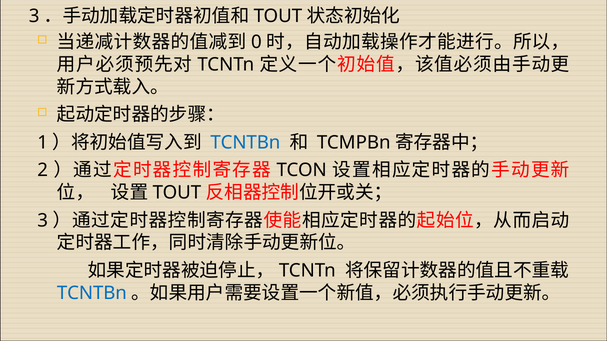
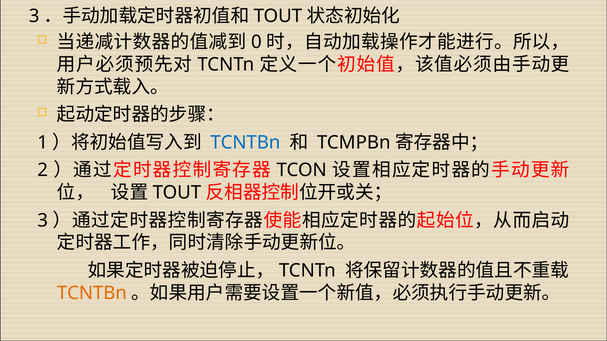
TCNTBn colour: blue -> orange (92, 293)
